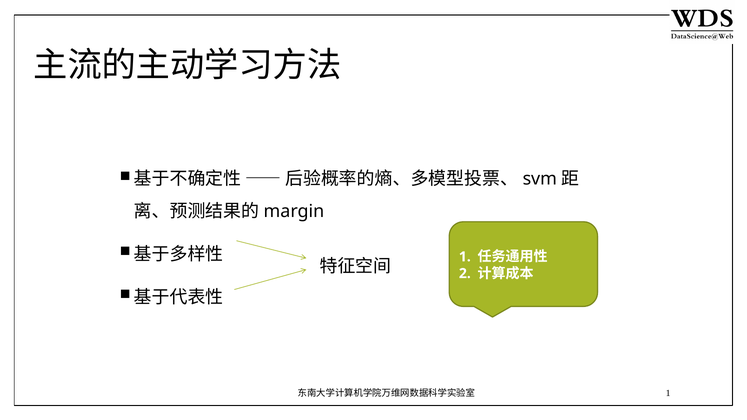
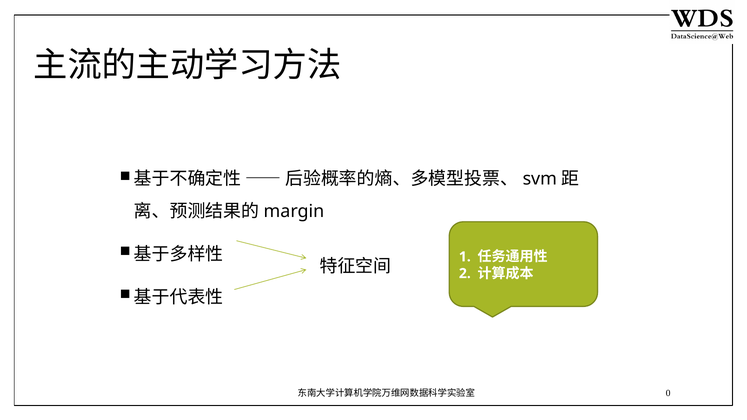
1: 1 -> 0 (668, 393)
